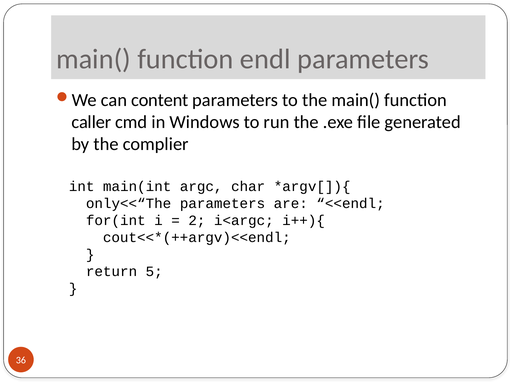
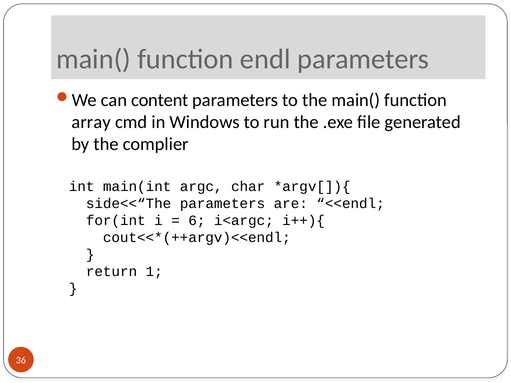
caller: caller -> array (91, 122)
only<<“The: only<<“The -> side<<“The (129, 204)
2: 2 -> 6 (197, 221)
5: 5 -> 1 (154, 272)
